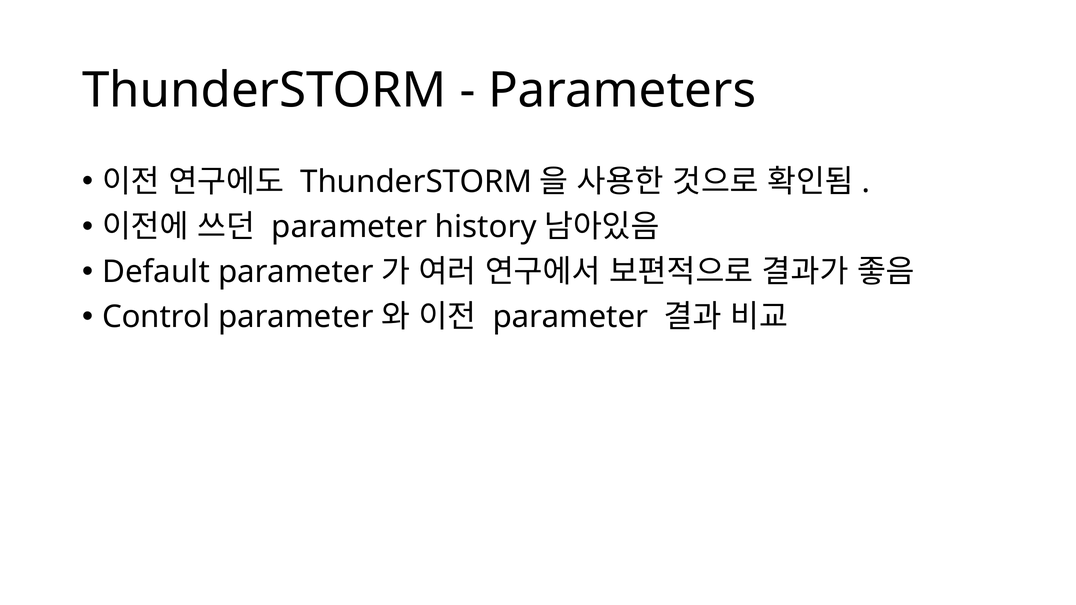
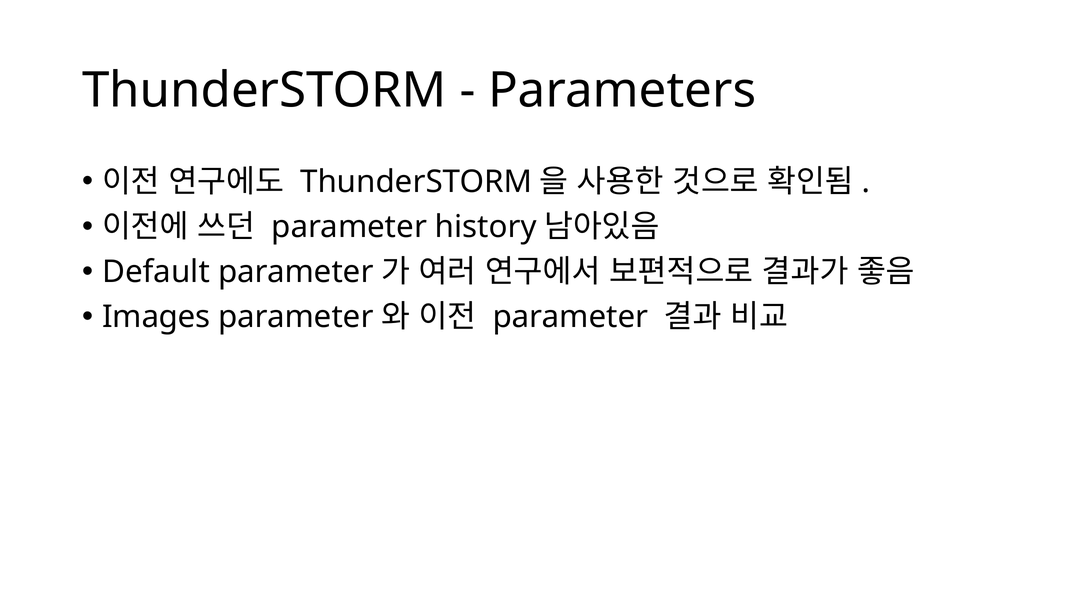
Control: Control -> Images (156, 317)
